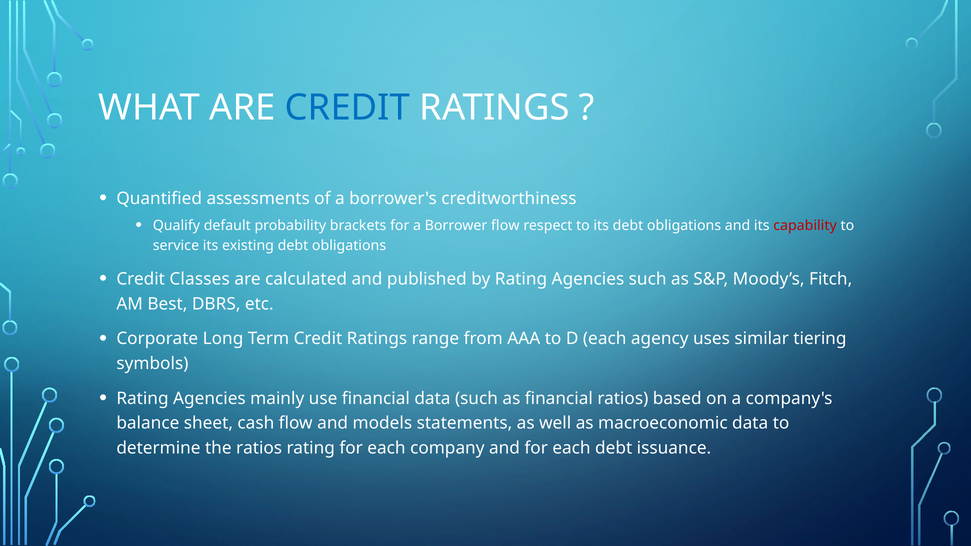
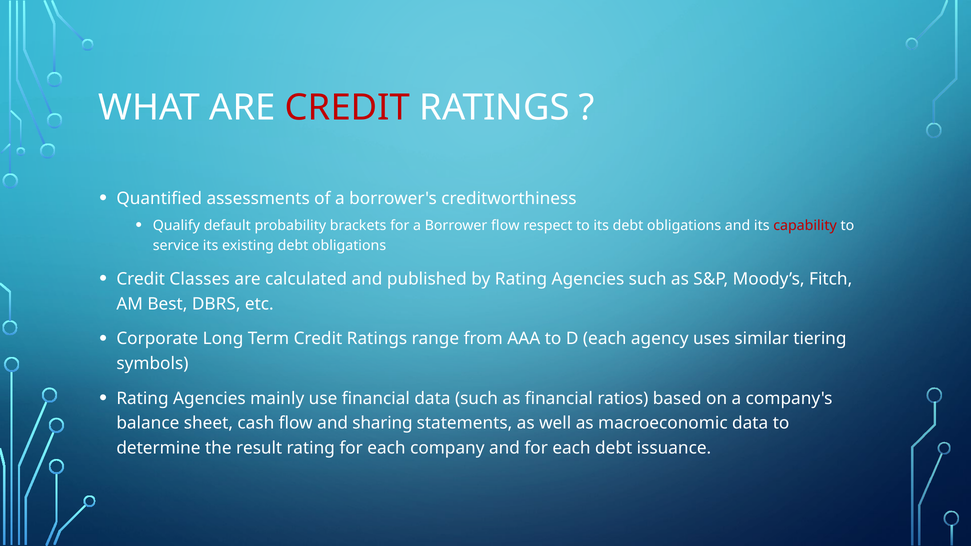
CREDIT colour: blue -> red (347, 108)
models: models -> sharing (382, 423)
the ratios: ratios -> result (259, 448)
